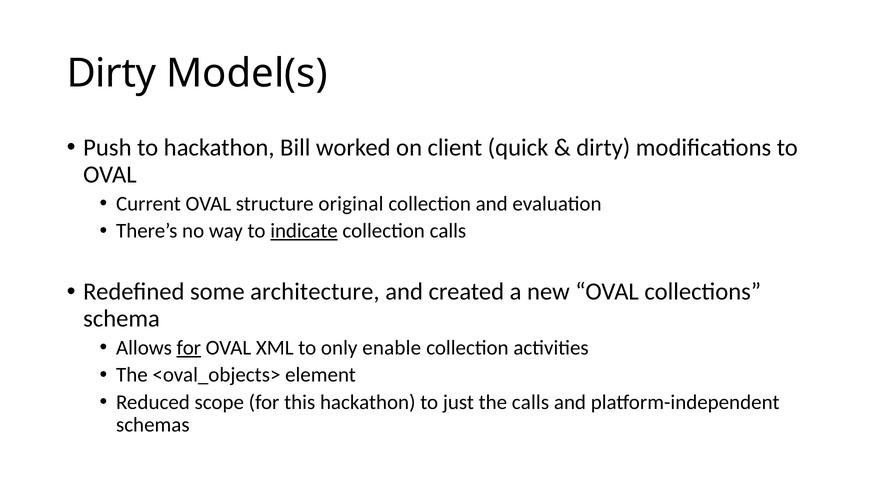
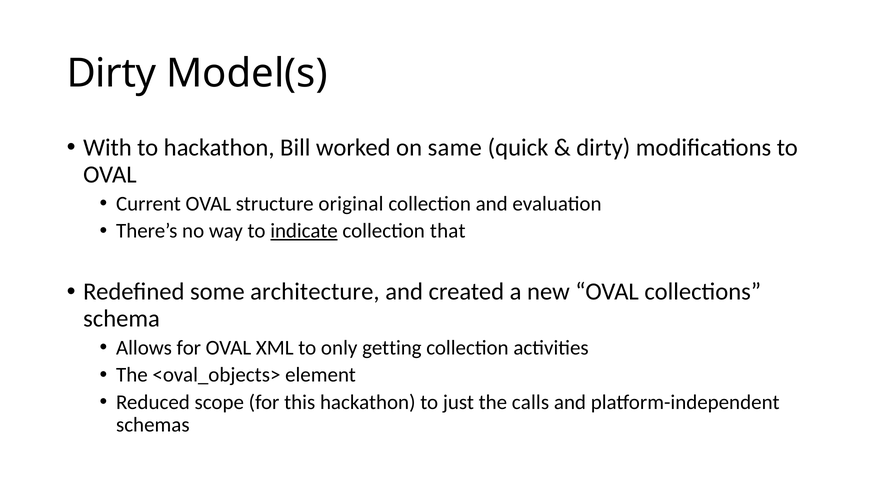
Push: Push -> With (107, 148)
client: client -> same (455, 148)
collection calls: calls -> that (448, 231)
for underline: present -> none (189, 348)
enable: enable -> getting (392, 348)
